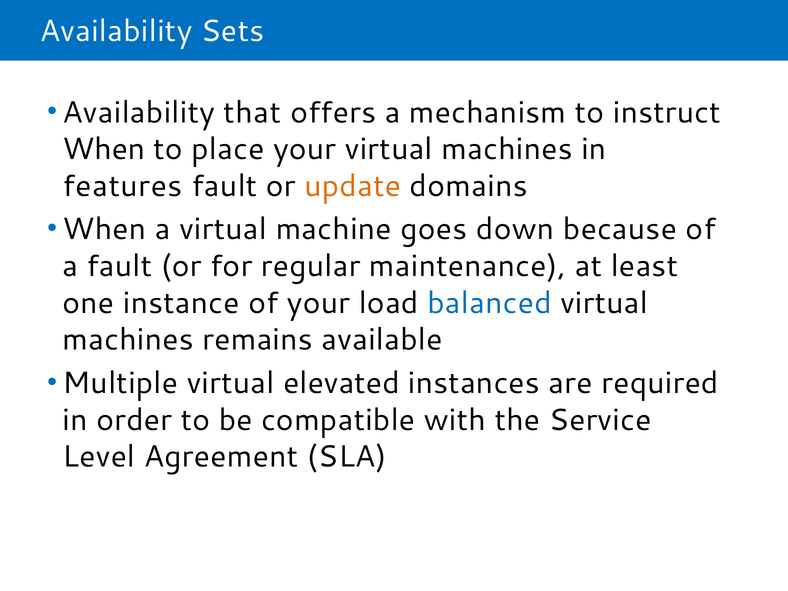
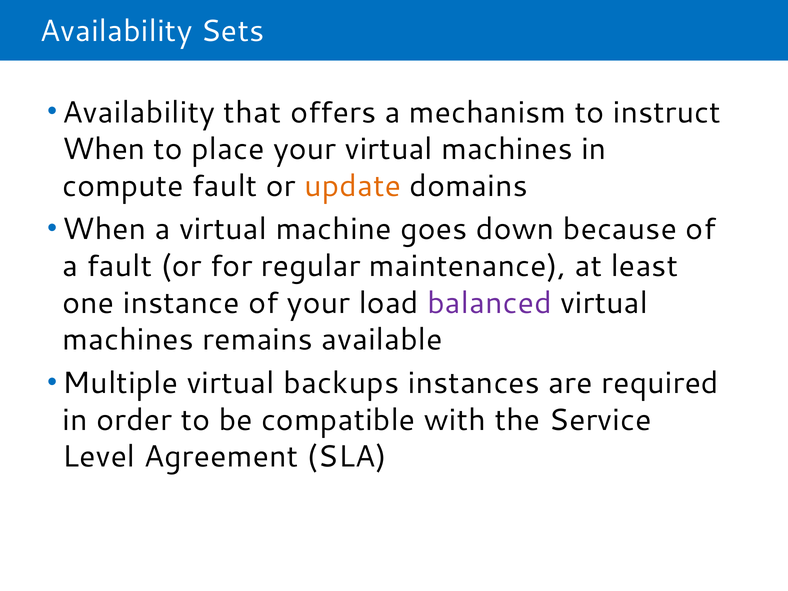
features: features -> compute (123, 186)
balanced colour: blue -> purple (489, 303)
elevated: elevated -> backups (341, 383)
